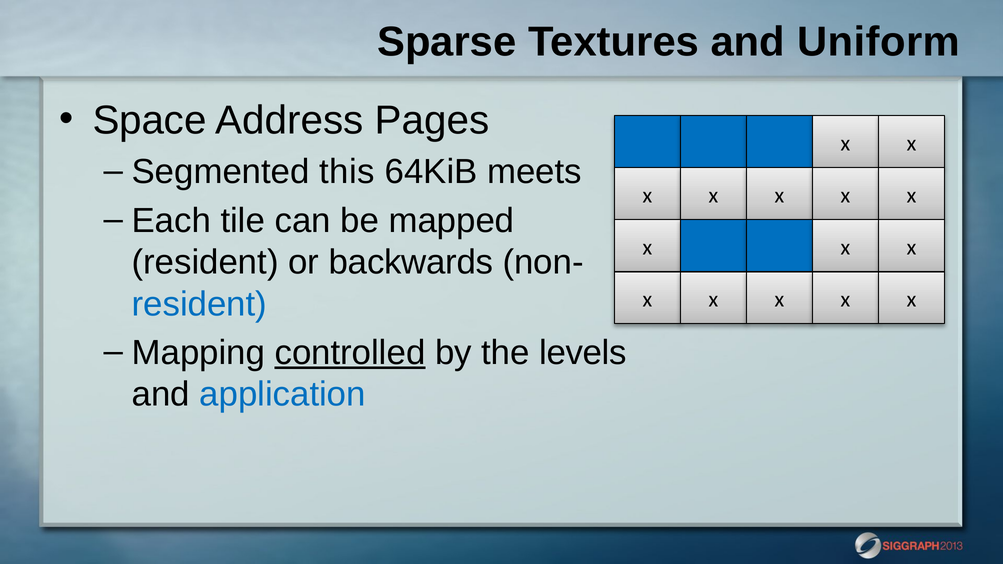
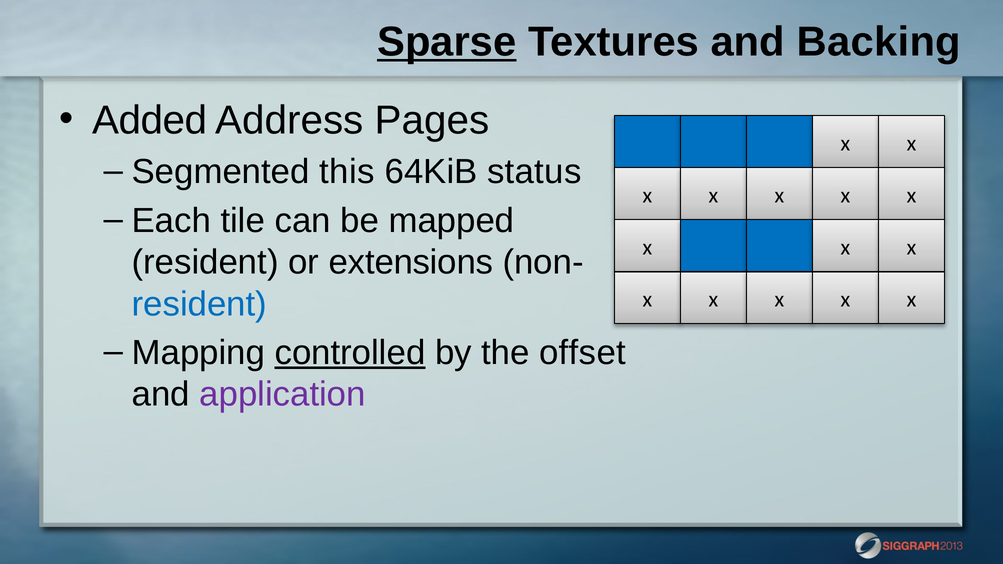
Sparse underline: none -> present (447, 42)
Uniform: Uniform -> Backing (879, 42)
Space: Space -> Added (150, 120)
meets: meets -> status (534, 172)
backwards: backwards -> extensions (411, 262)
levels: levels -> offset (583, 353)
application colour: blue -> purple (282, 395)
